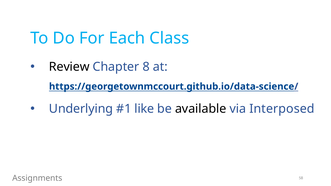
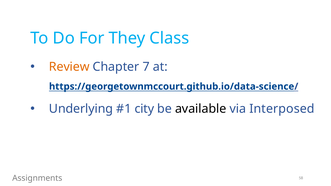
Each: Each -> They (127, 38)
Review colour: black -> orange (69, 67)
8: 8 -> 7 (146, 67)
like: like -> city (144, 109)
